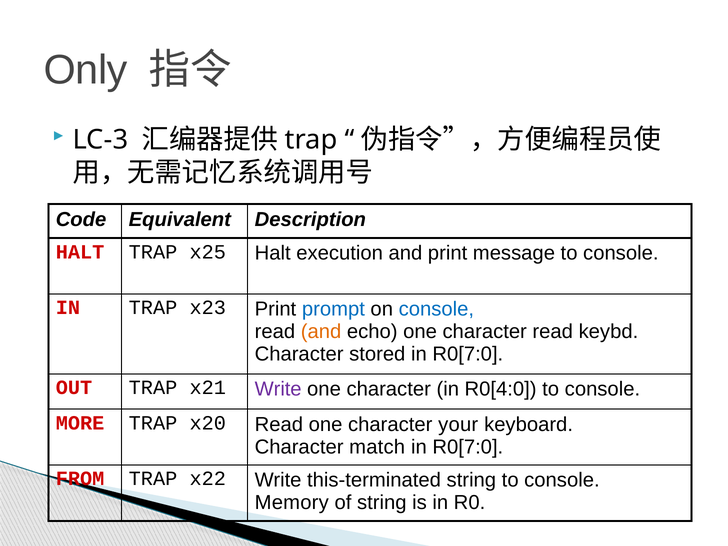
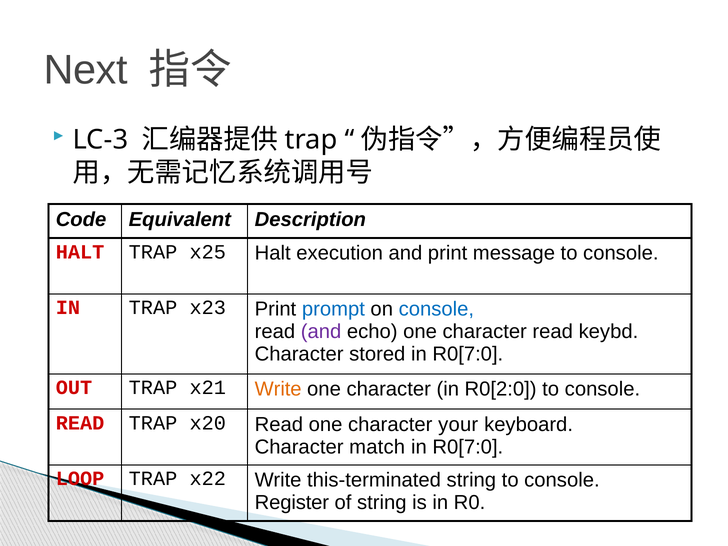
Only: Only -> Next (86, 70)
and colour: orange -> purple (321, 332)
Write colour: purple -> orange (278, 389)
R0[4:0: R0[4:0 -> R0[2:0 (501, 389)
MORE: MORE -> READ (80, 423)
FROM: FROM -> LOOP (80, 479)
Memory: Memory -> Register (292, 503)
